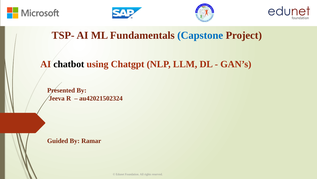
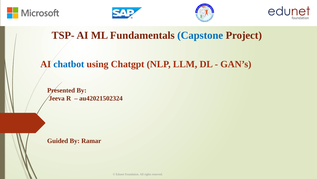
chatbot colour: black -> blue (69, 64)
